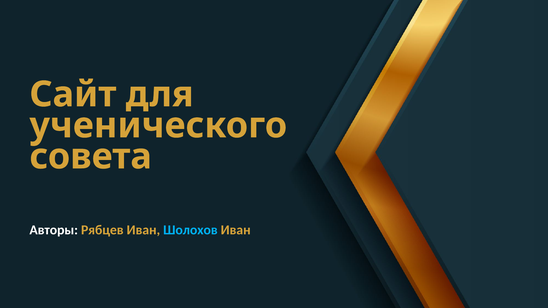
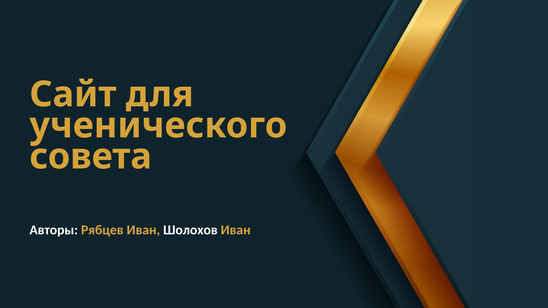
Шолохов colour: light blue -> white (190, 230)
